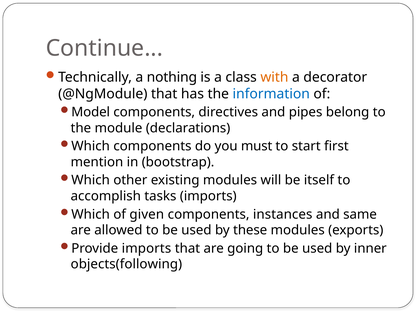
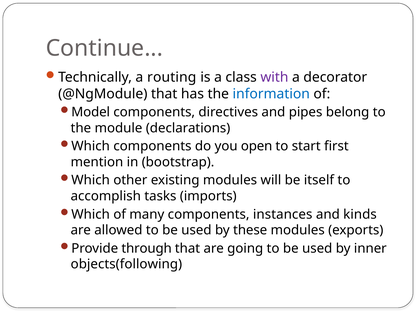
nothing: nothing -> routing (172, 77)
with colour: orange -> purple (274, 77)
must: must -> open (257, 146)
given: given -> many (147, 214)
same: same -> kinds (360, 214)
Provide imports: imports -> through (147, 248)
